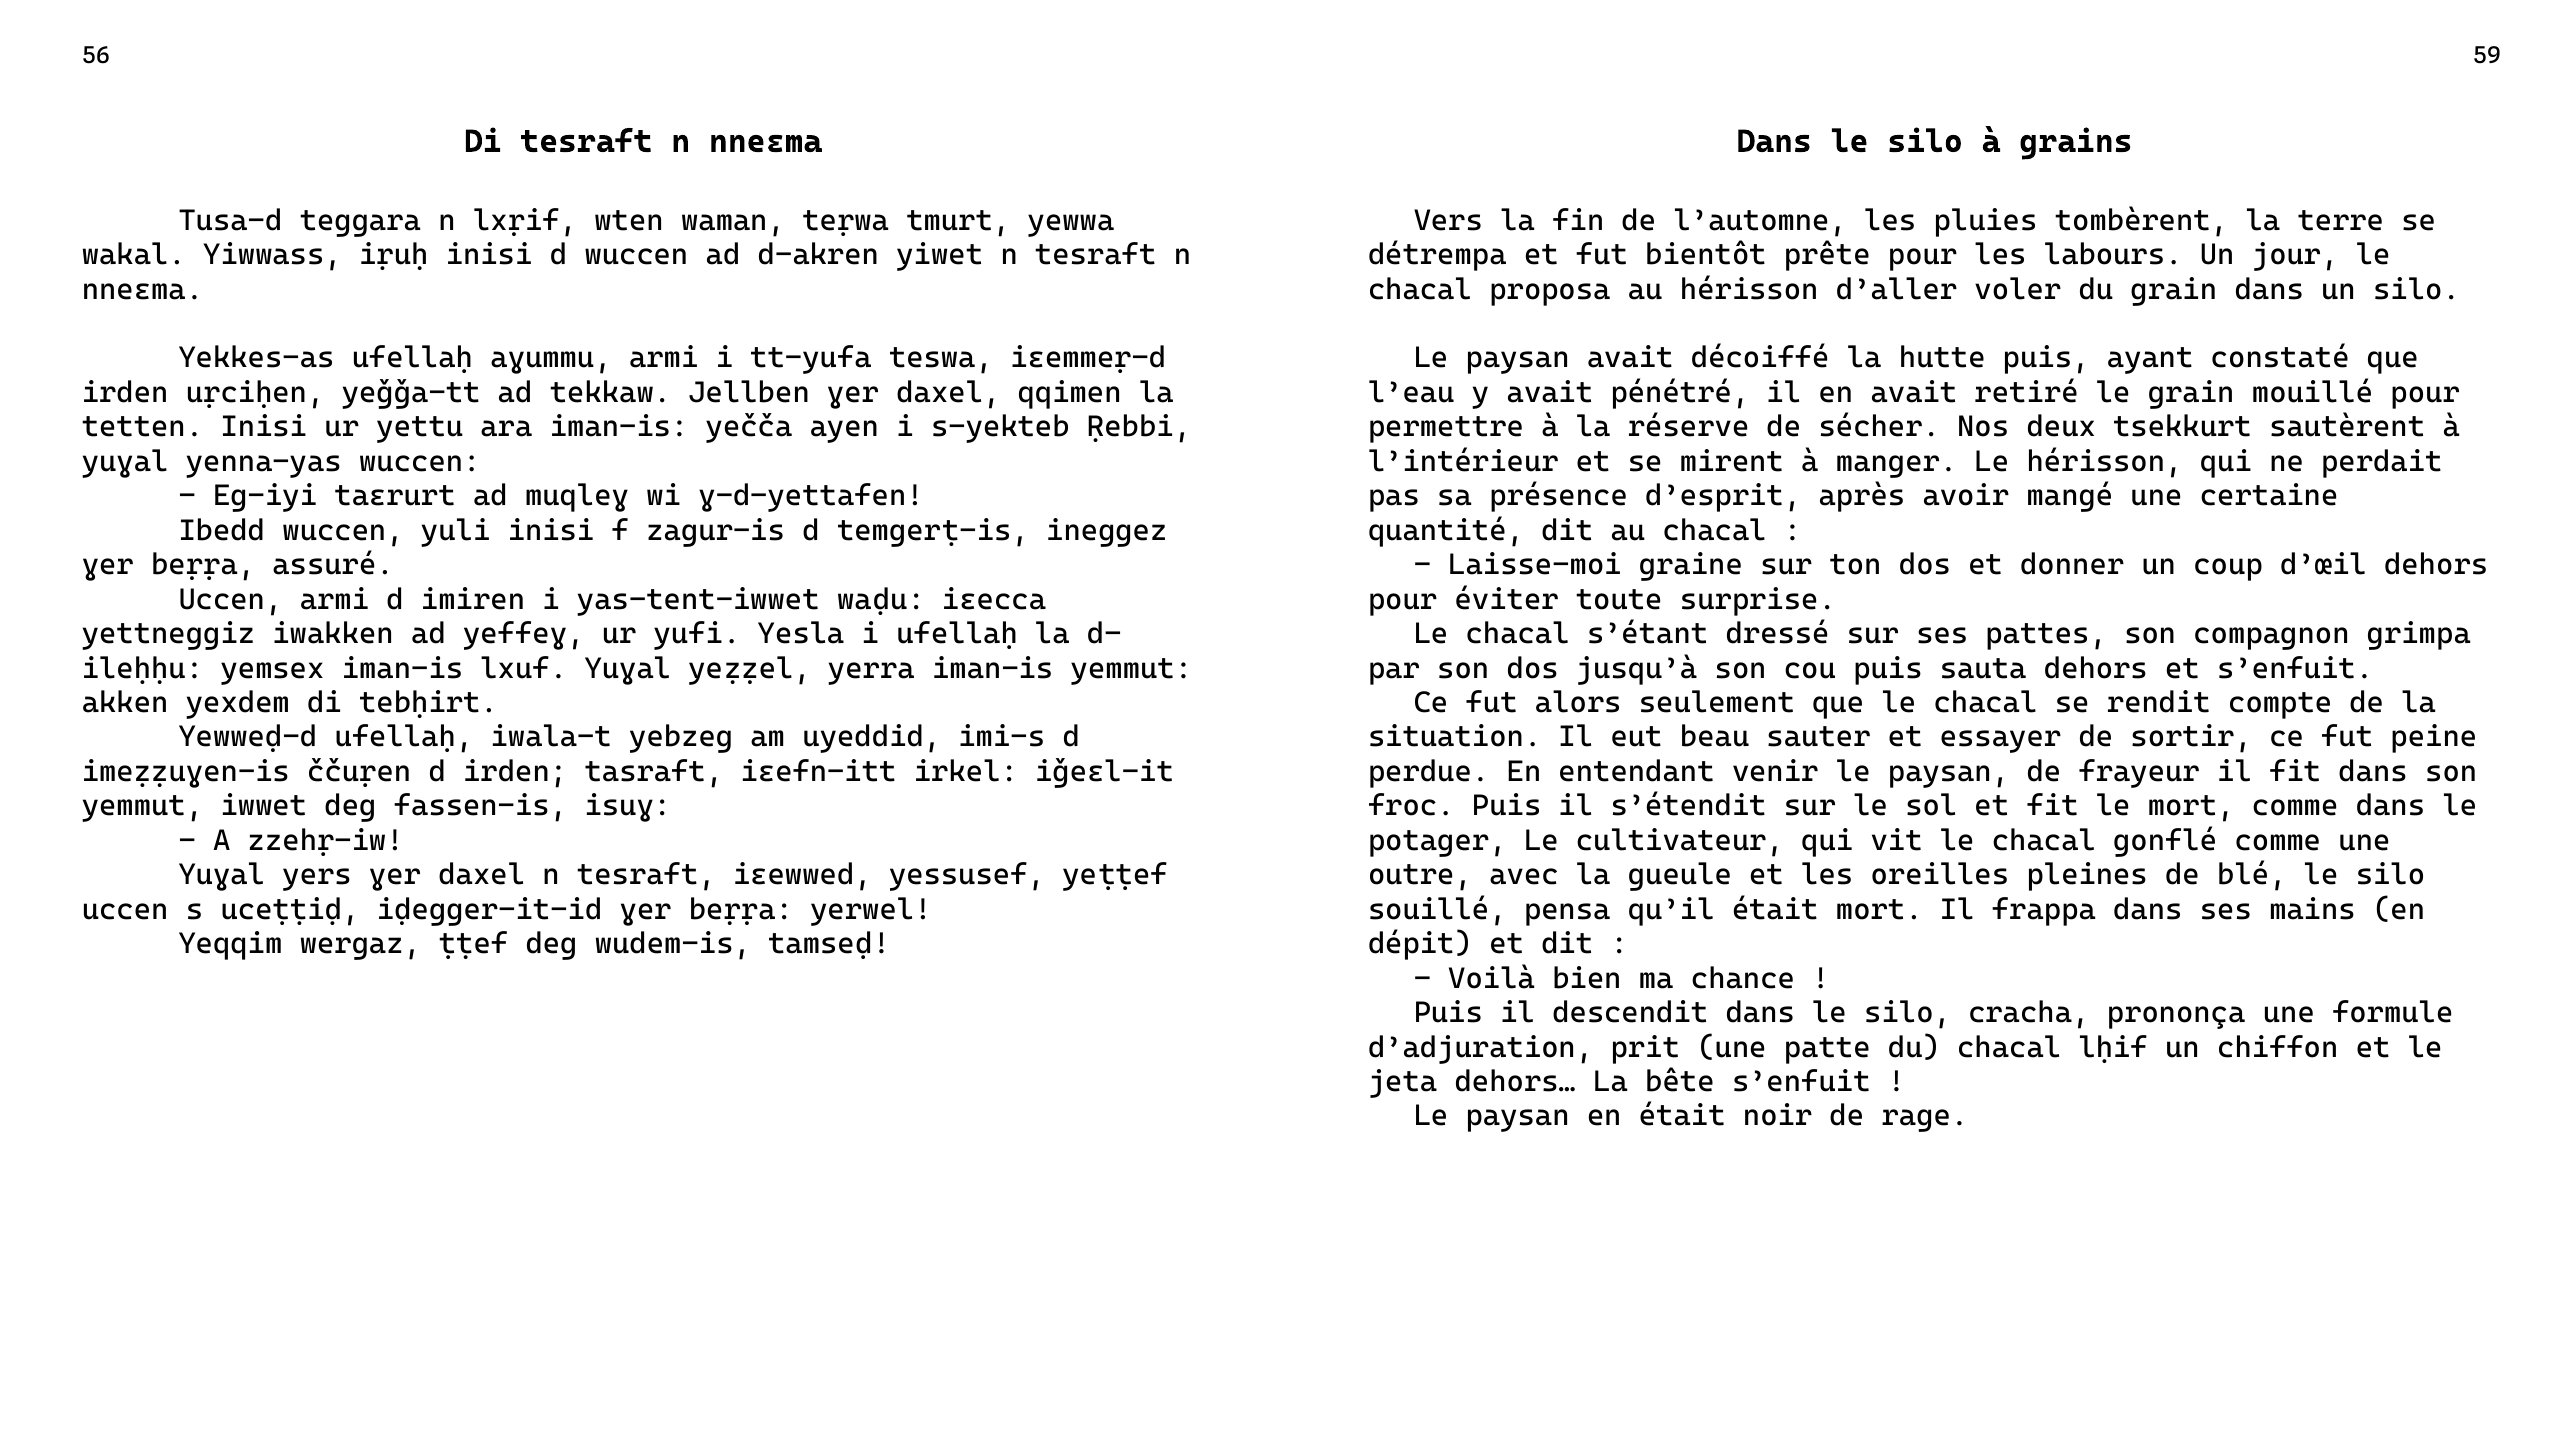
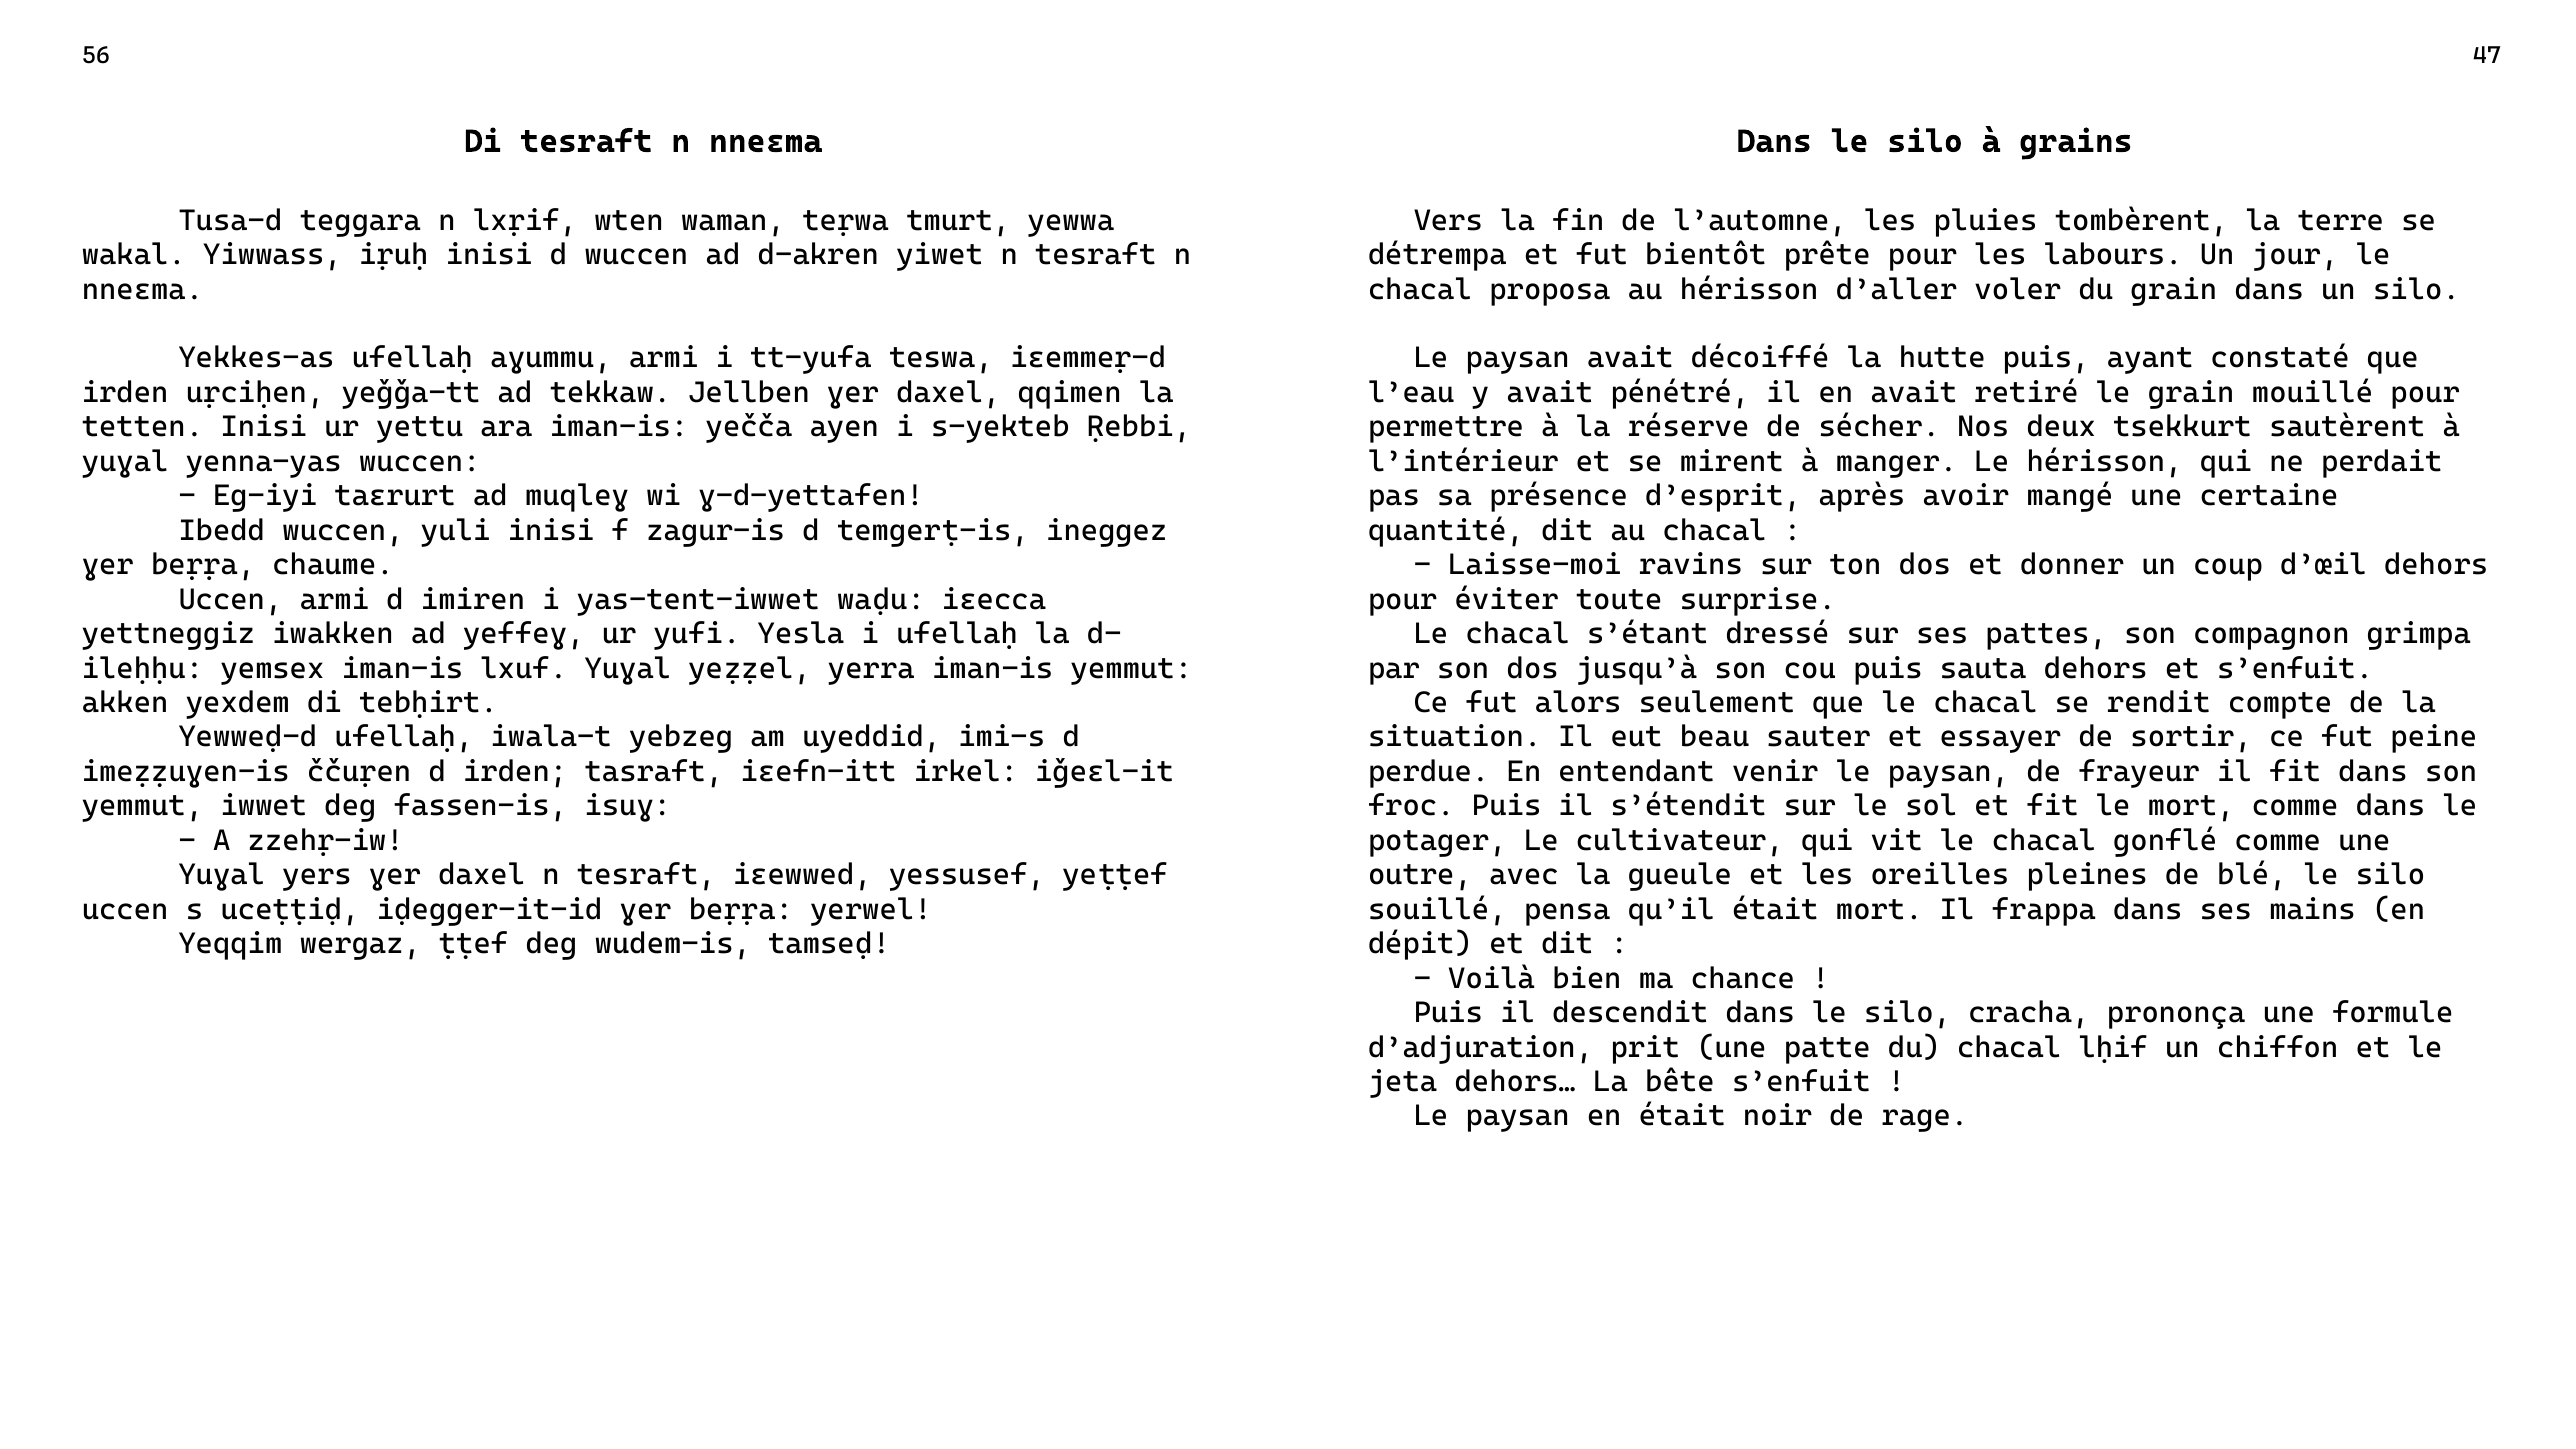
59: 59 -> 47 (2487, 56)
assuré: assuré -> chaume (333, 565)
graine: graine -> ravins (1691, 565)
